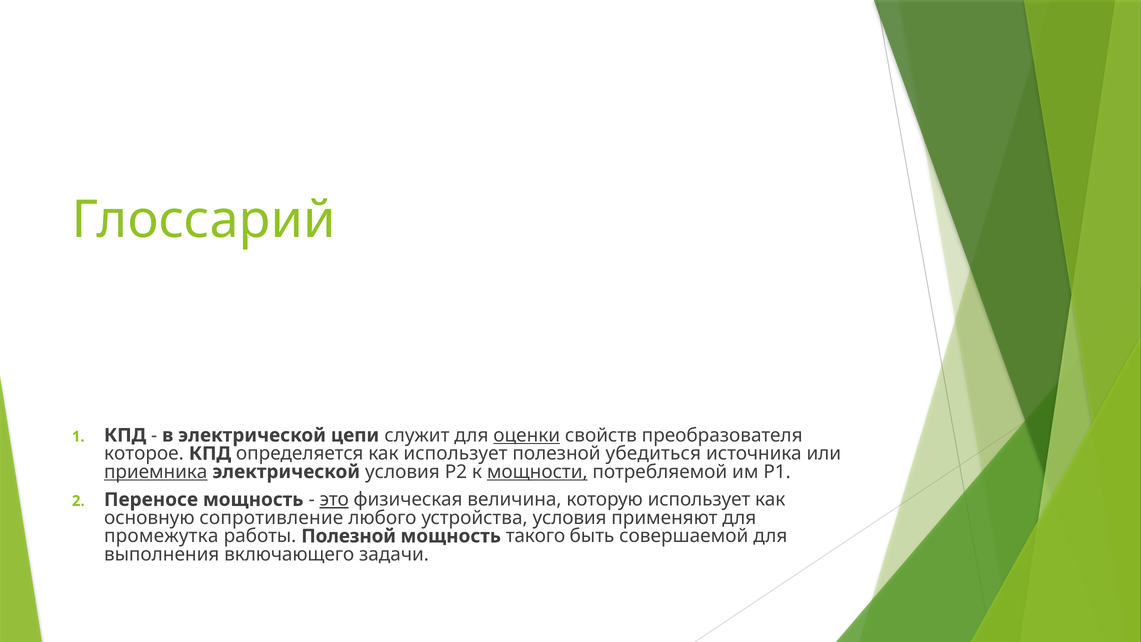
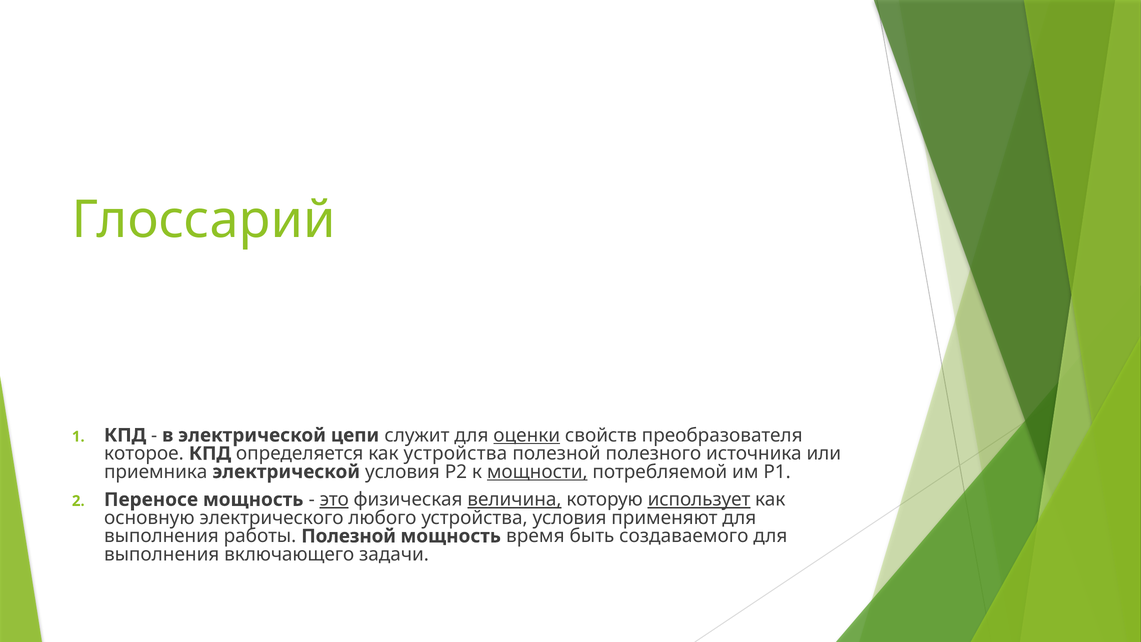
как использует: использует -> устройства (455, 453)
убедиться: убедиться -> полезного (653, 453)
приемника underline: present -> none (156, 472)
величина underline: none -> present (514, 499)
использует underline: none -> present (699, 499)
сопротивление: сопротивление -> электрического (272, 518)
промежутка: промежутка -> выполнения (161, 536)
такого: такого -> время (535, 536)
совершаемой: совершаемой -> создаваемого (684, 536)
